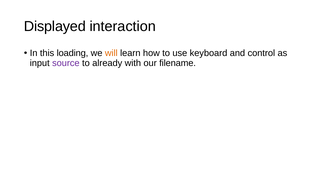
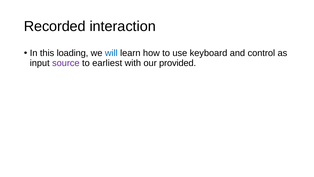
Displayed: Displayed -> Recorded (55, 26)
will colour: orange -> blue (111, 53)
already: already -> earliest (107, 63)
filename: filename -> provided (178, 63)
